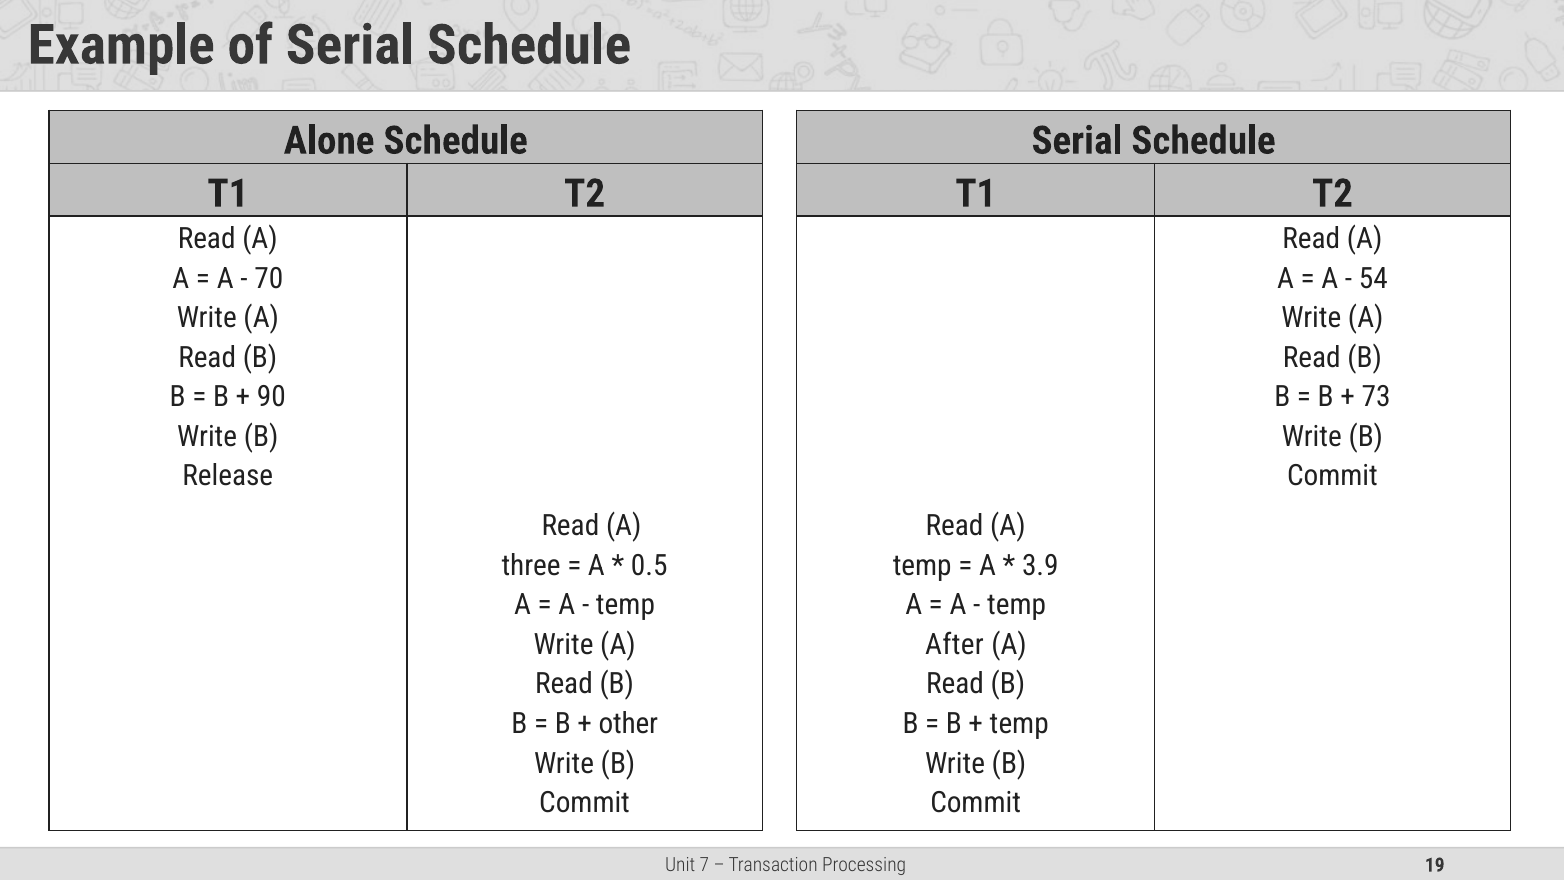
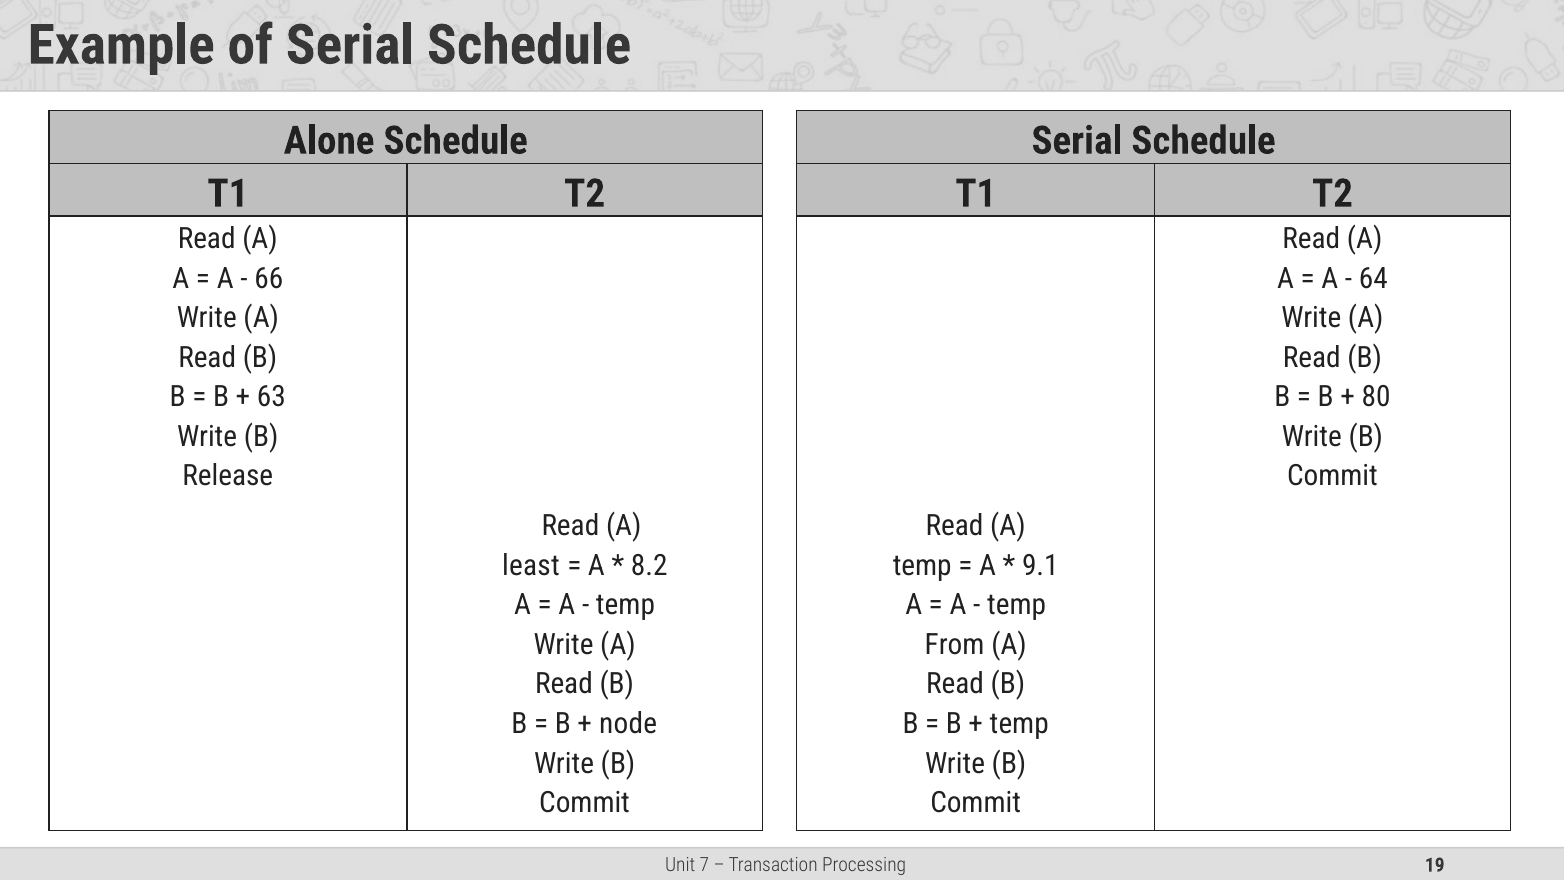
70: 70 -> 66 (269, 278)
54: 54 -> 64 (1373, 278)
90: 90 -> 63 (271, 397)
73: 73 -> 80 (1376, 397)
three: three -> least (531, 565)
0.5: 0.5 -> 8.2 (649, 565)
3.9: 3.9 -> 9.1 (1040, 565)
After: After -> From (955, 645)
other: other -> node (628, 724)
